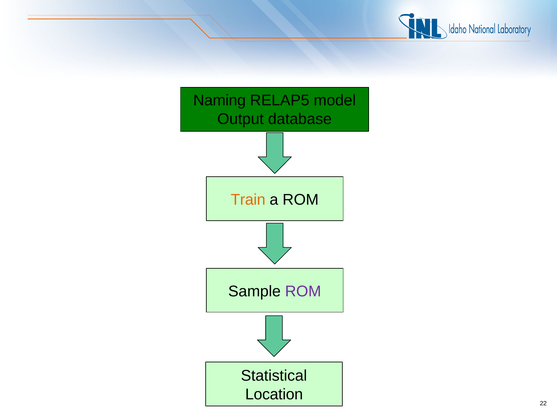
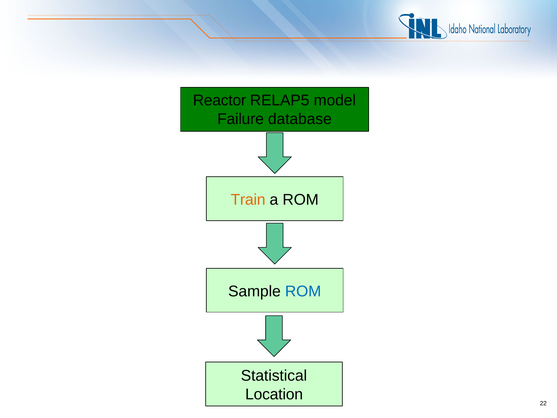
Naming: Naming -> Reactor (219, 100)
Output: Output -> Failure (241, 119)
ROM colour: purple -> blue (303, 291)
